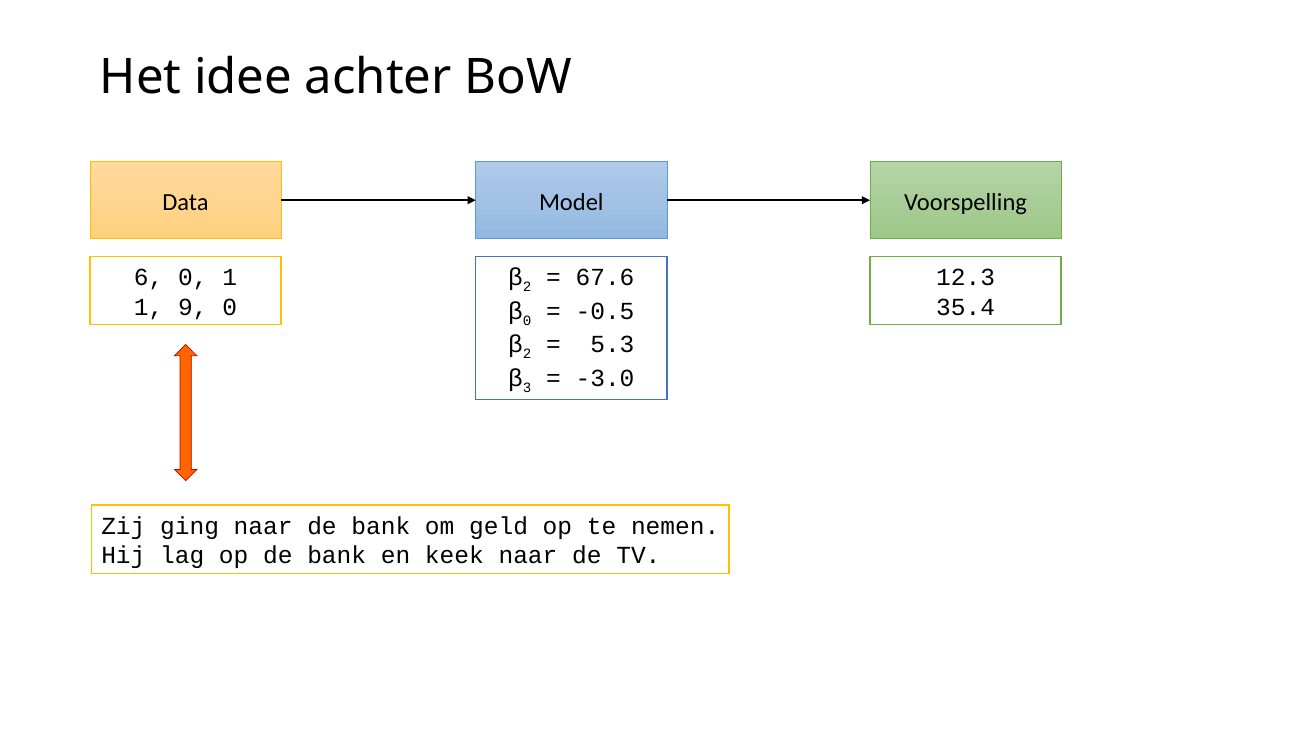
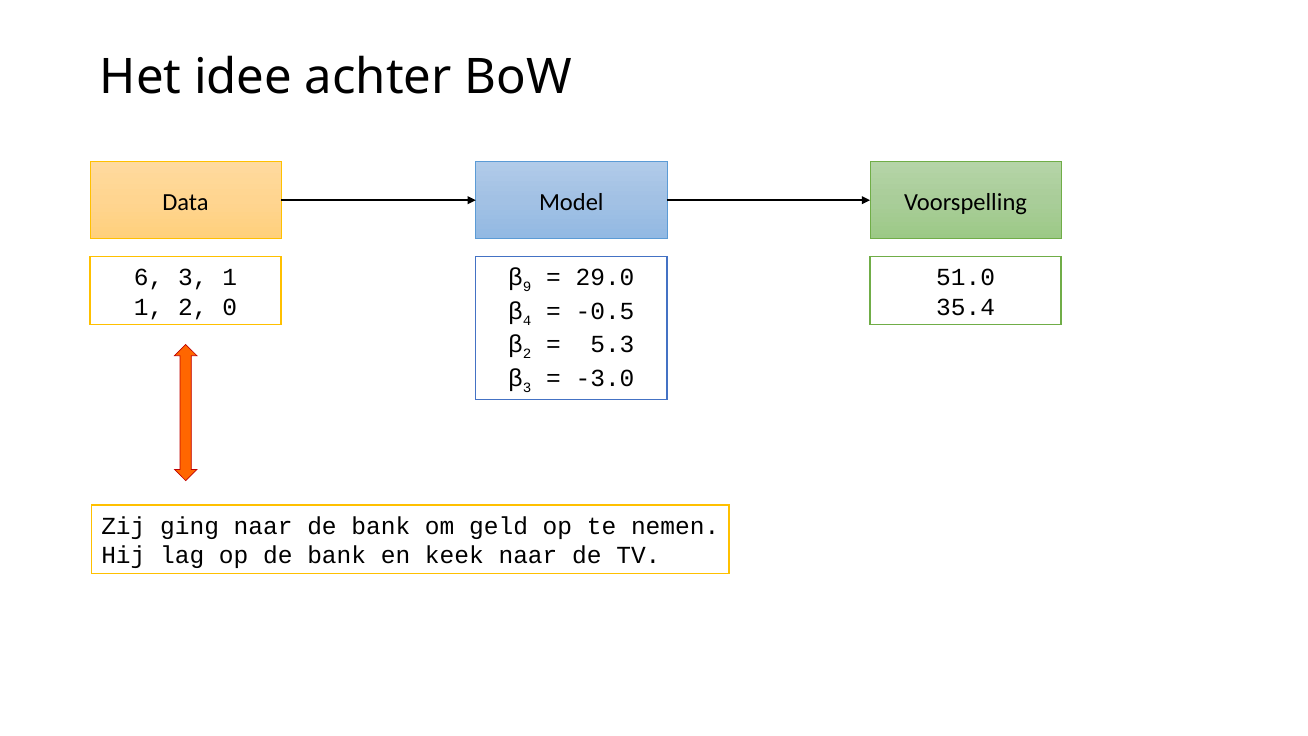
6 0: 0 -> 3 (193, 277)
2: 2 -> 9 (527, 287)
67.6: 67.6 -> 29.0 (605, 277)
12.3: 12.3 -> 51.0 (966, 277)
1 9: 9 -> 2 (193, 307)
0: 0 -> 4 (527, 320)
